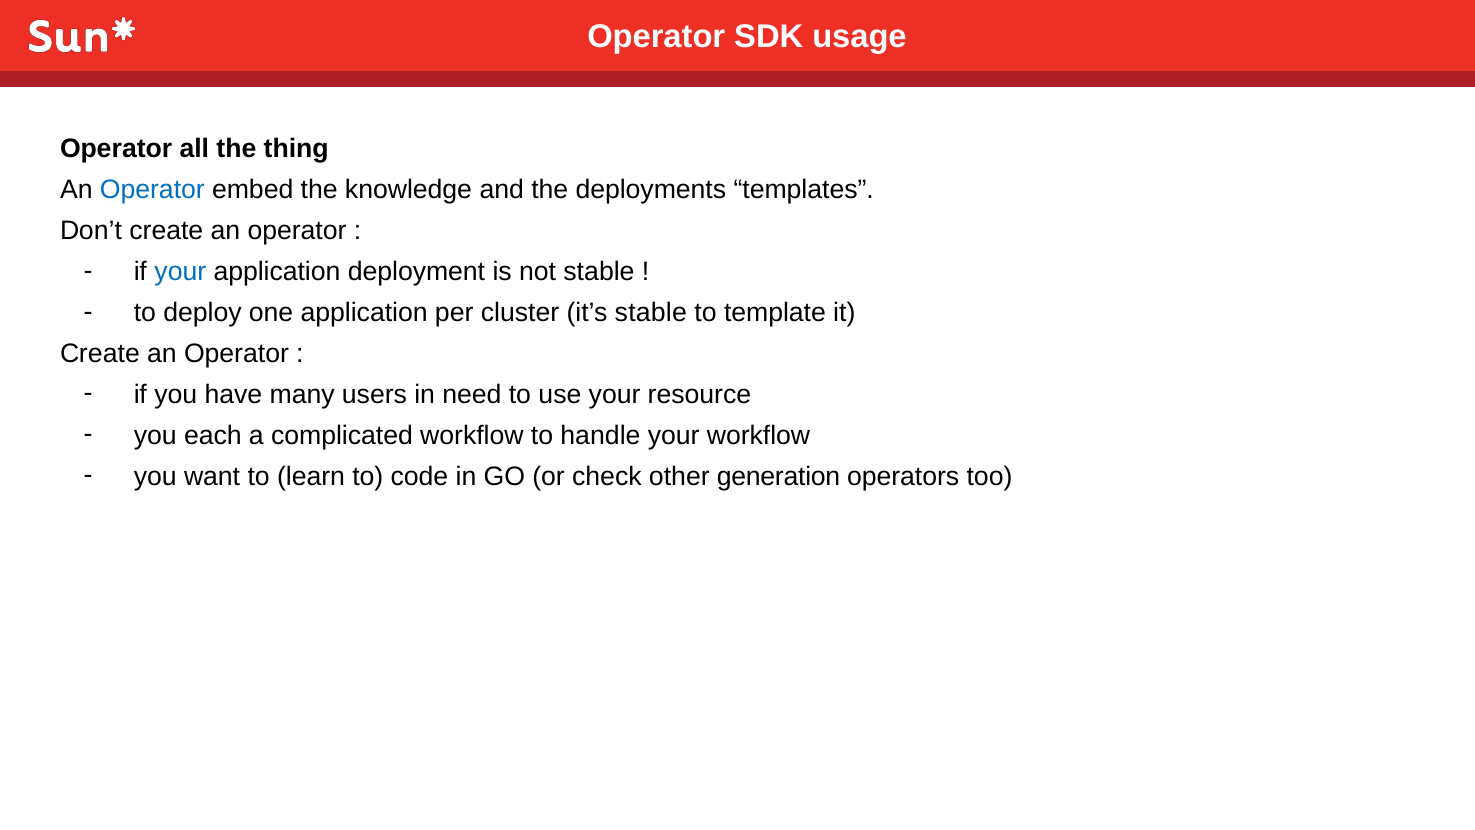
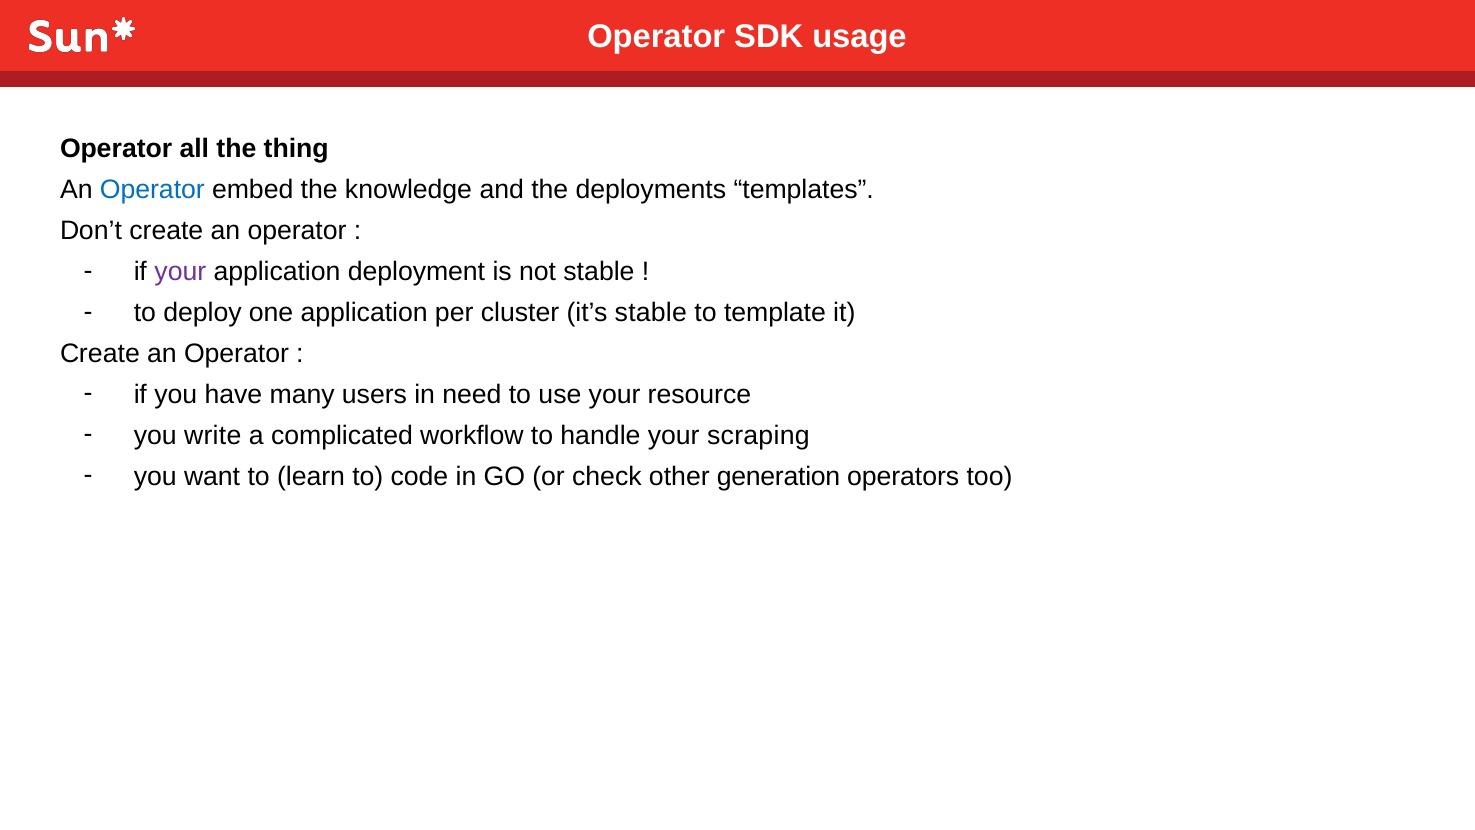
your colour: blue -> purple (180, 272)
each: each -> write (213, 436)
your workflow: workflow -> scraping (758, 436)
